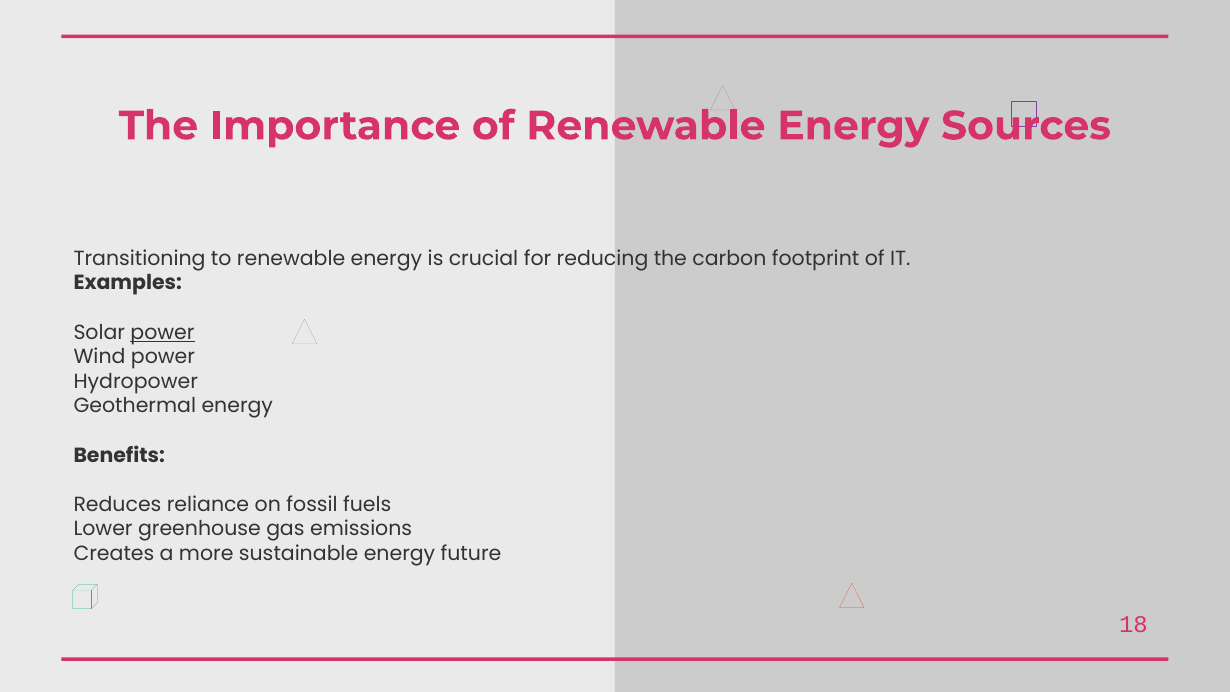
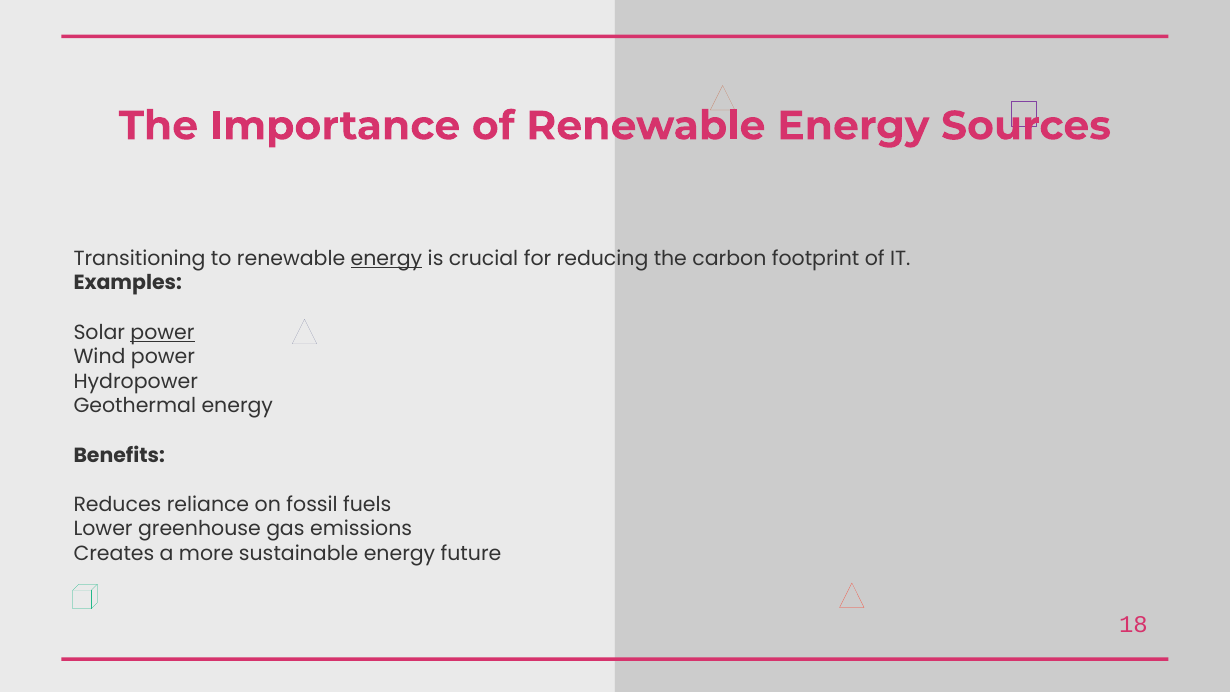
energy underline: none -> present (386, 259)
